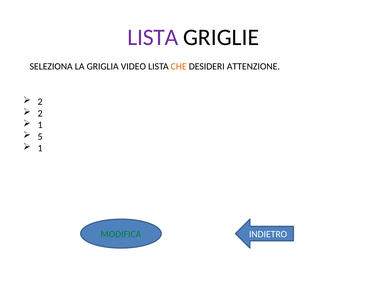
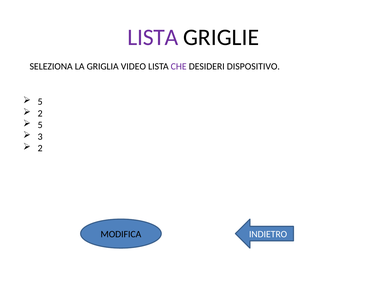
CHE colour: orange -> purple (179, 66)
ATTENZIONE: ATTENZIONE -> DISPOSITIVO (253, 66)
2: 2 -> 5 (40, 102)
1: 1 -> 5 (40, 125)
5: 5 -> 3 (40, 137)
1: 1 -> 2 (40, 148)
MODIFICA colour: green -> black (121, 234)
